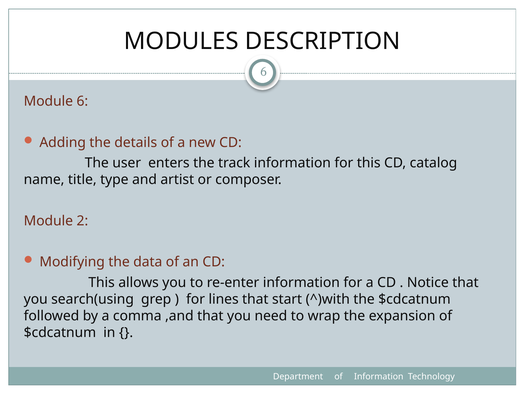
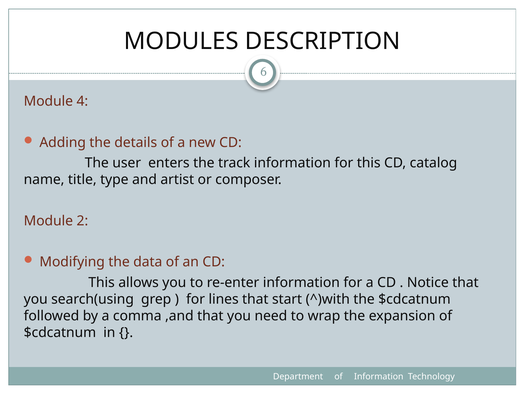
Module 6: 6 -> 4 (82, 101)
